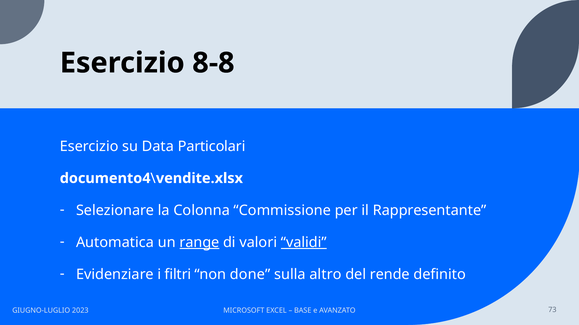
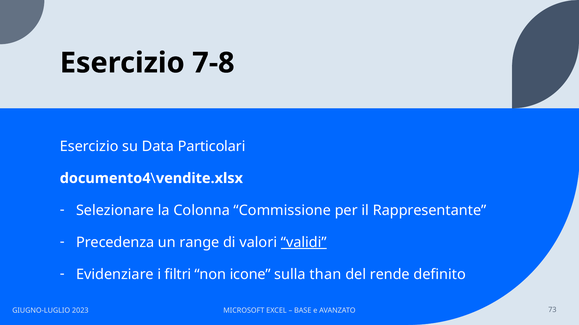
8-8: 8-8 -> 7-8 (213, 63)
Automatica: Automatica -> Precedenza (115, 243)
range underline: present -> none (199, 243)
done: done -> icone (250, 275)
altro: altro -> than (325, 275)
